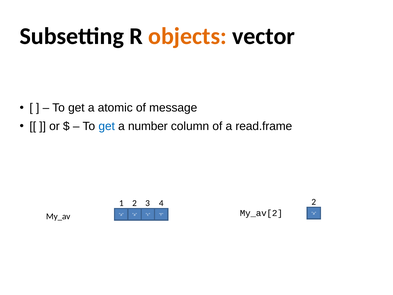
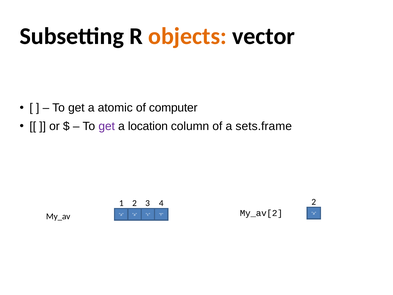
message: message -> computer (173, 108)
get colour: blue -> purple (107, 126)
number: number -> location (148, 126)
read.frame: read.frame -> sets.frame (264, 126)
